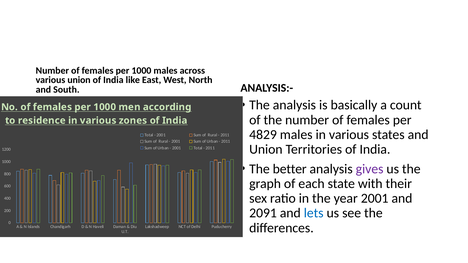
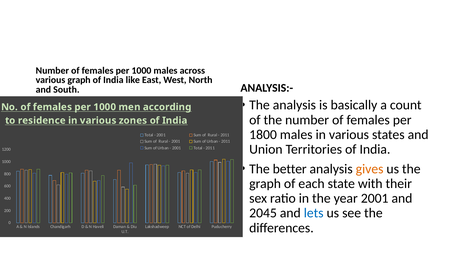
various union: union -> graph (79, 80)
4829: 4829 -> 1800 (263, 135)
gives colour: purple -> orange (370, 169)
2091: 2091 -> 2045 (263, 213)
